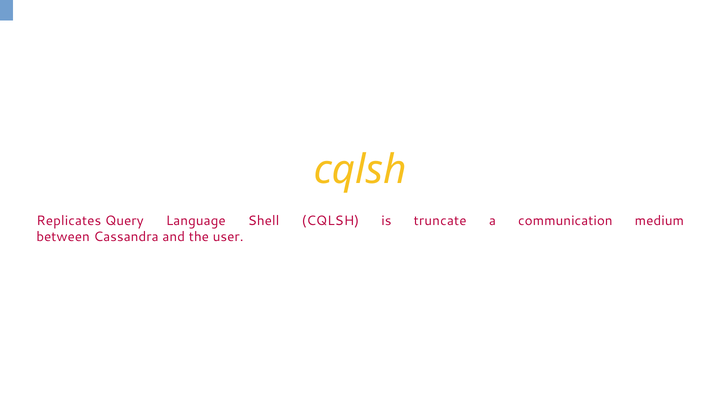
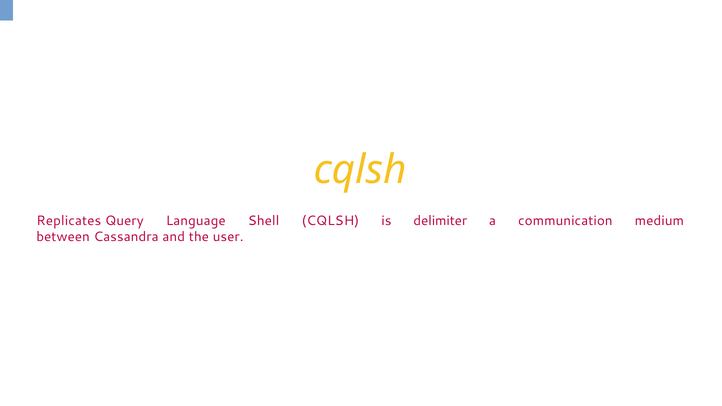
truncate: truncate -> delimiter (440, 221)
